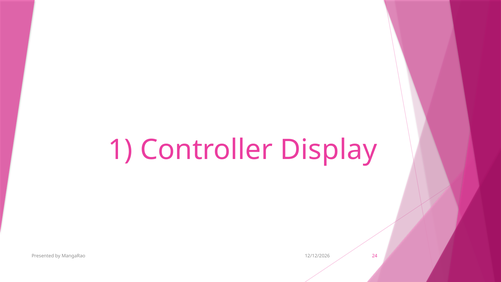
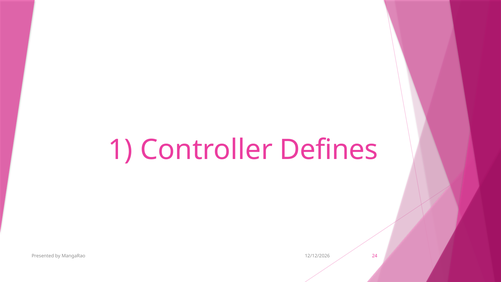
Display: Display -> Defines (329, 150)
